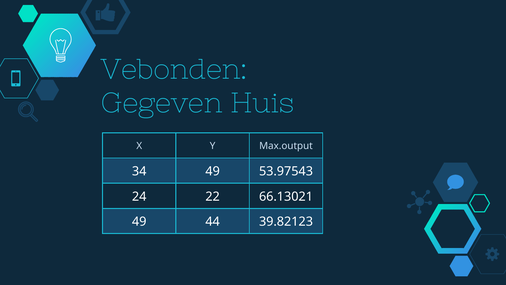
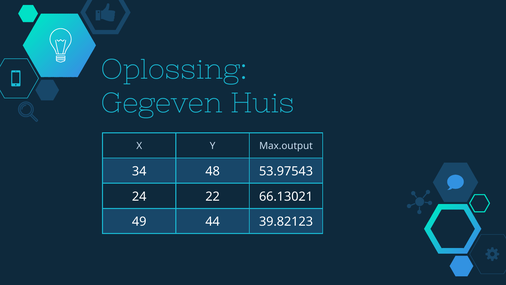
Vebonden: Vebonden -> Oplossing (174, 69)
34 49: 49 -> 48 (213, 171)
